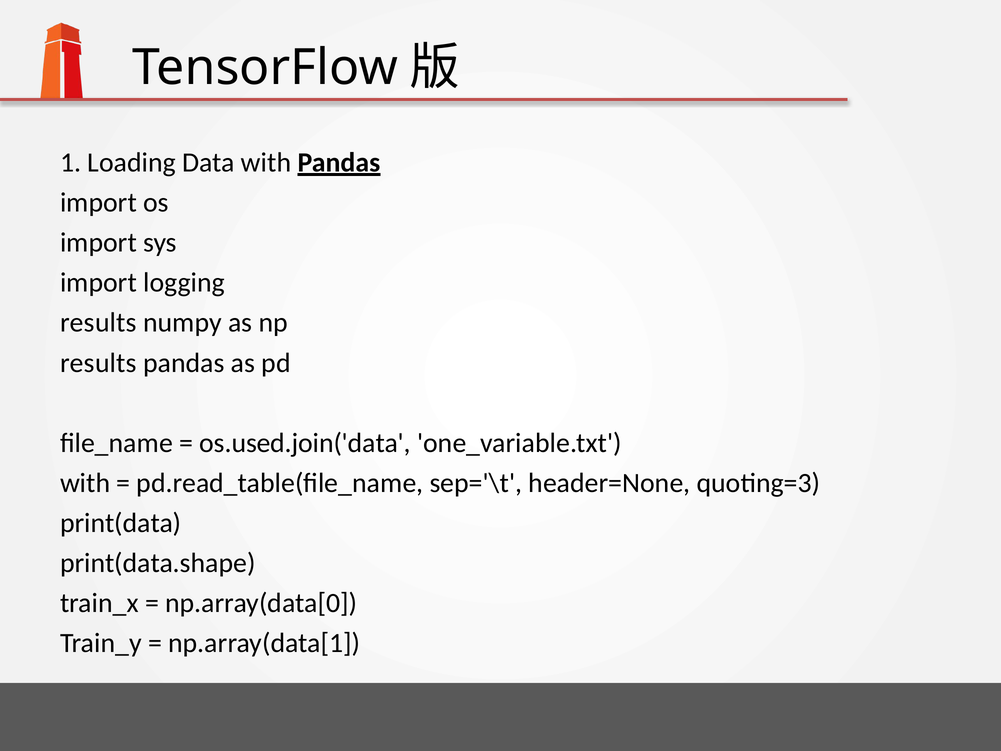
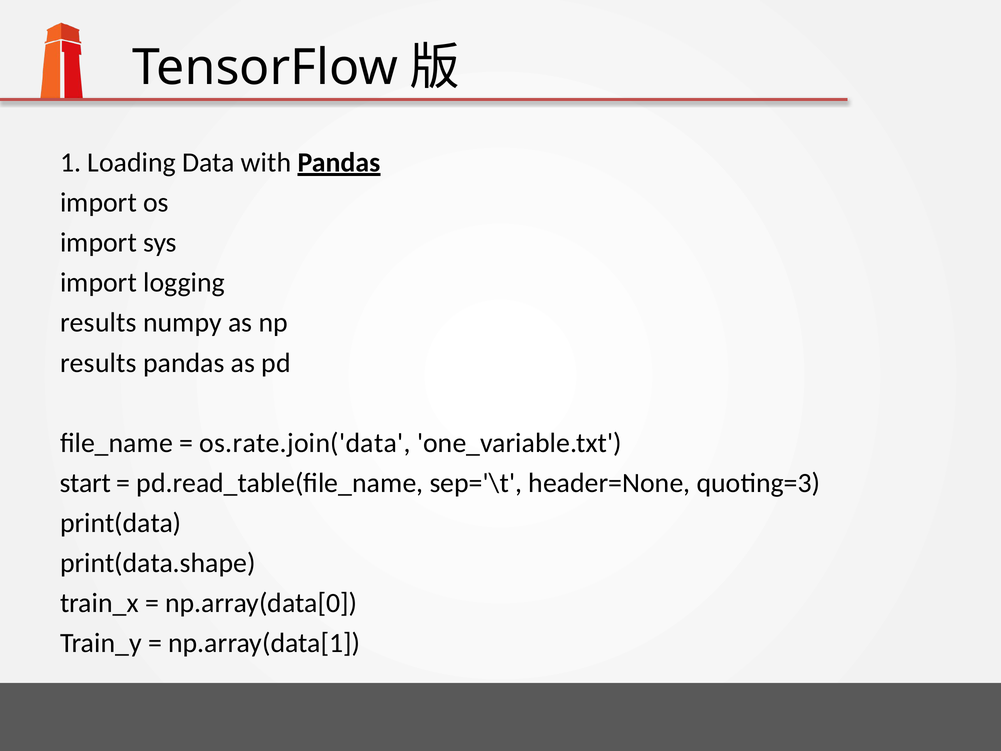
os.used.join('data: os.used.join('data -> os.rate.join('data (305, 443)
with: with -> start (85, 483)
